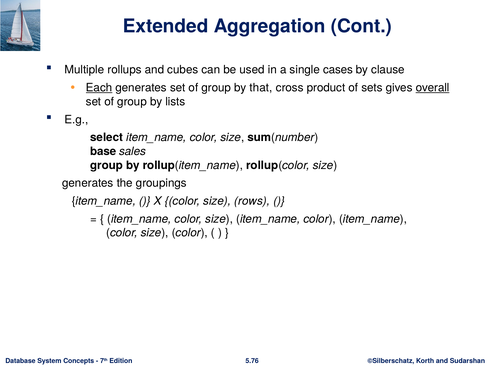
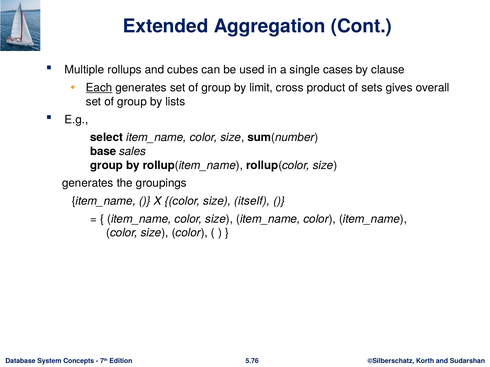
that: that -> limit (261, 88)
overall underline: present -> none (433, 88)
rows: rows -> itself (252, 201)
